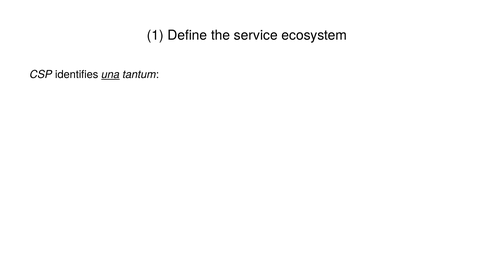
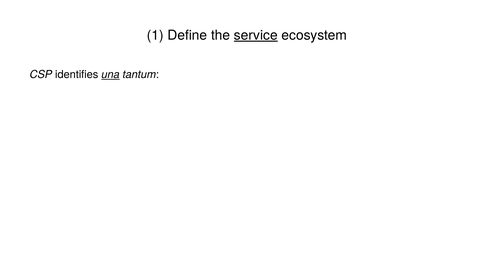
service underline: none -> present (256, 35)
